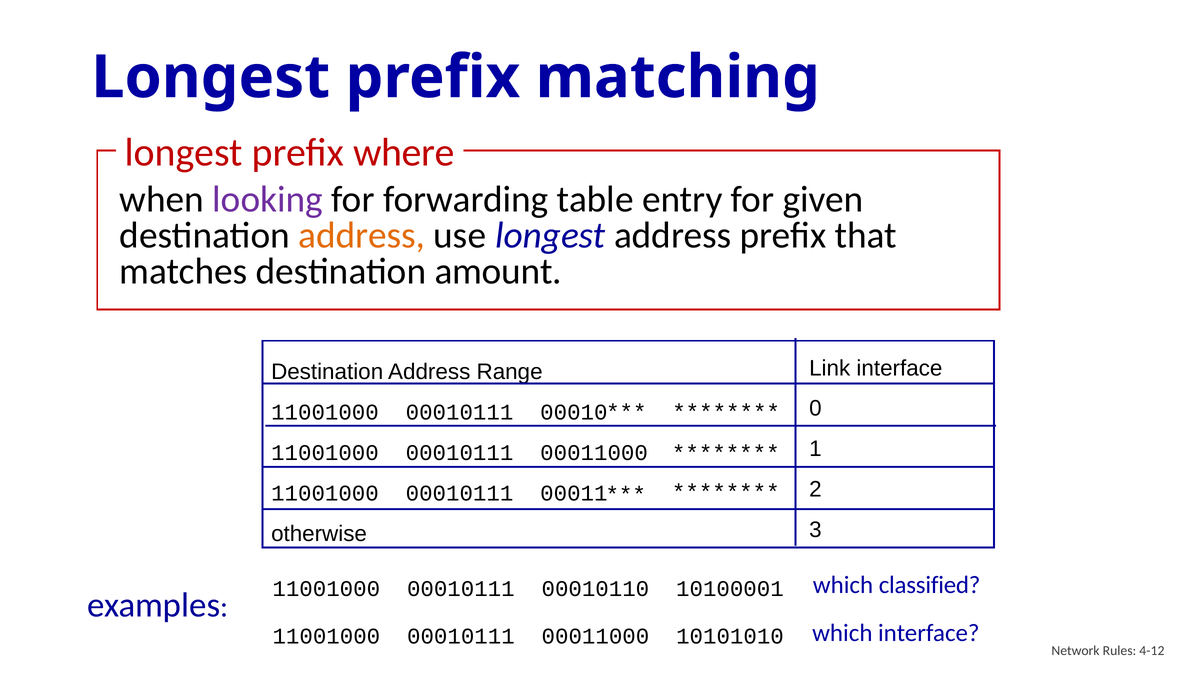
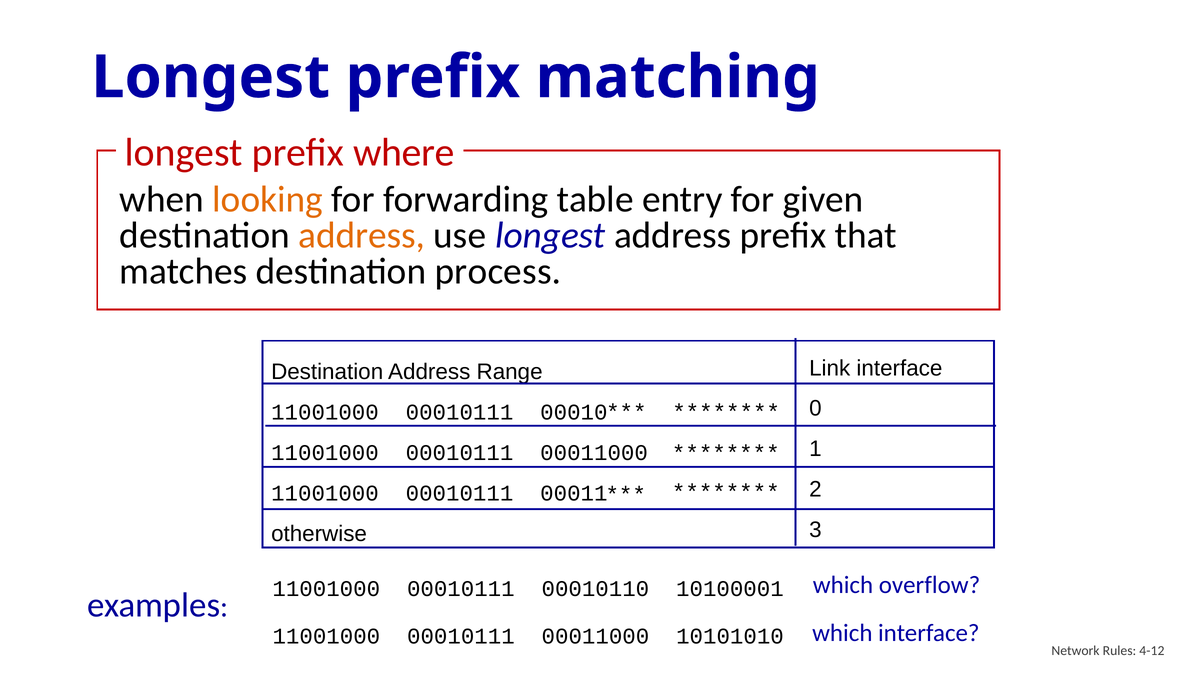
looking colour: purple -> orange (268, 199)
amount: amount -> process (498, 271)
classified: classified -> overflow (929, 585)
